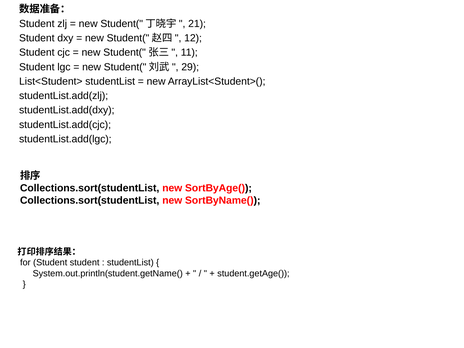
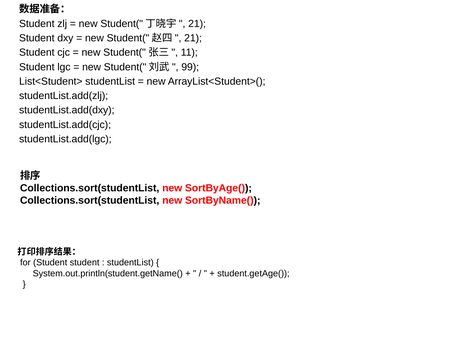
12: 12 -> 21 (193, 38)
29: 29 -> 99 (190, 67)
